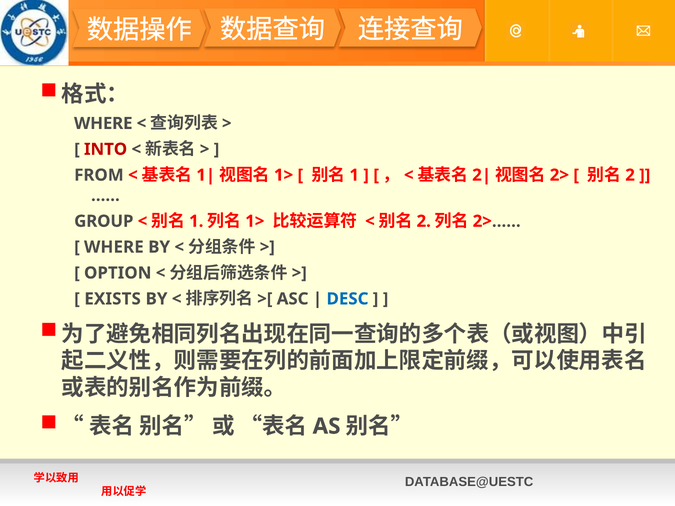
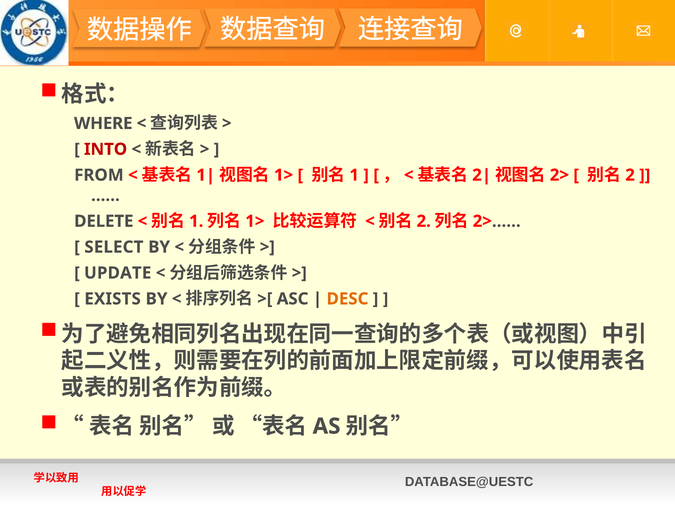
GROUP: GROUP -> DELETE (104, 221)
WHERE: WHERE -> SELECT (114, 247)
OPTION: OPTION -> UPDATE (118, 273)
DESC colour: blue -> orange (348, 299)
